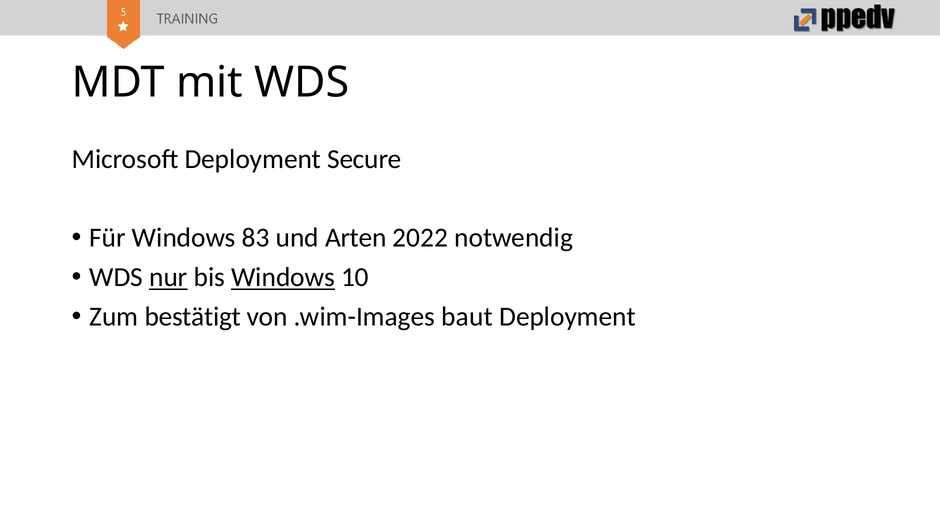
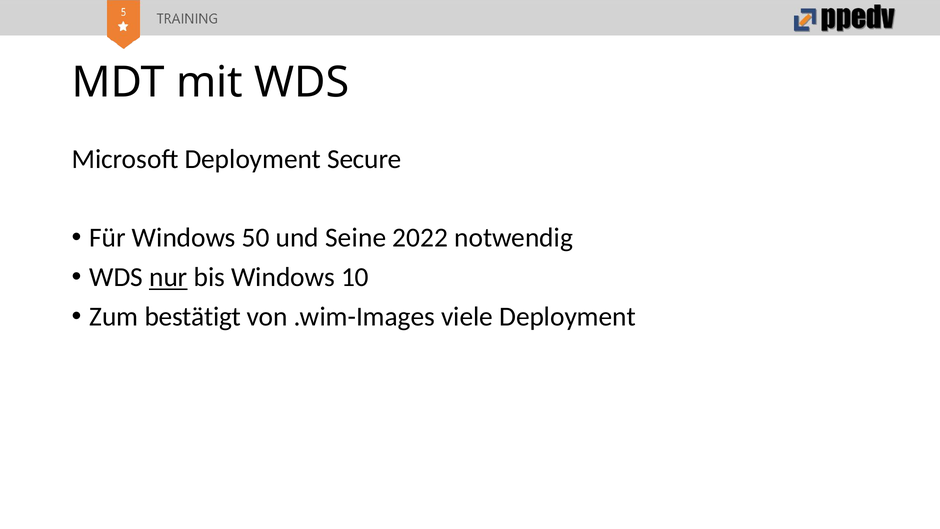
83: 83 -> 50 (256, 238)
Arten: Arten -> Seine (356, 238)
Windows underline: present -> none (283, 277)
baut: baut -> viele (467, 317)
